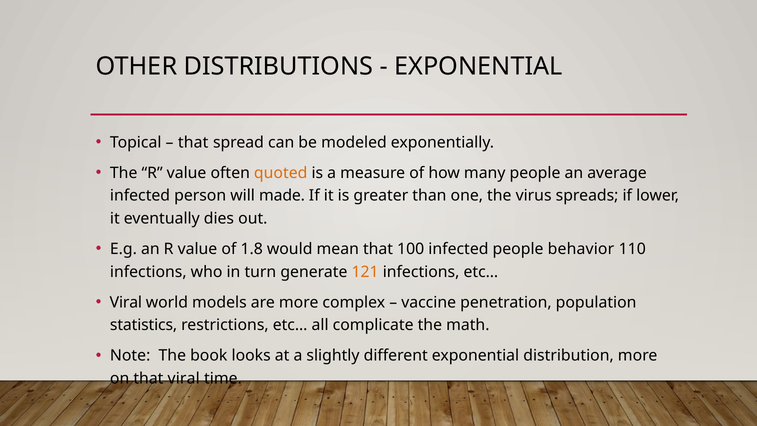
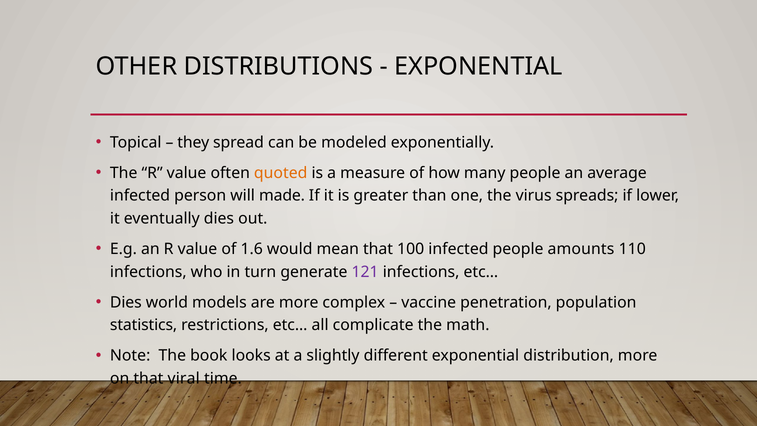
that: that -> they (193, 142)
1.8: 1.8 -> 1.6 (252, 249)
behavior: behavior -> amounts (581, 249)
121 colour: orange -> purple (365, 272)
Viral: Viral -> Dies (126, 302)
